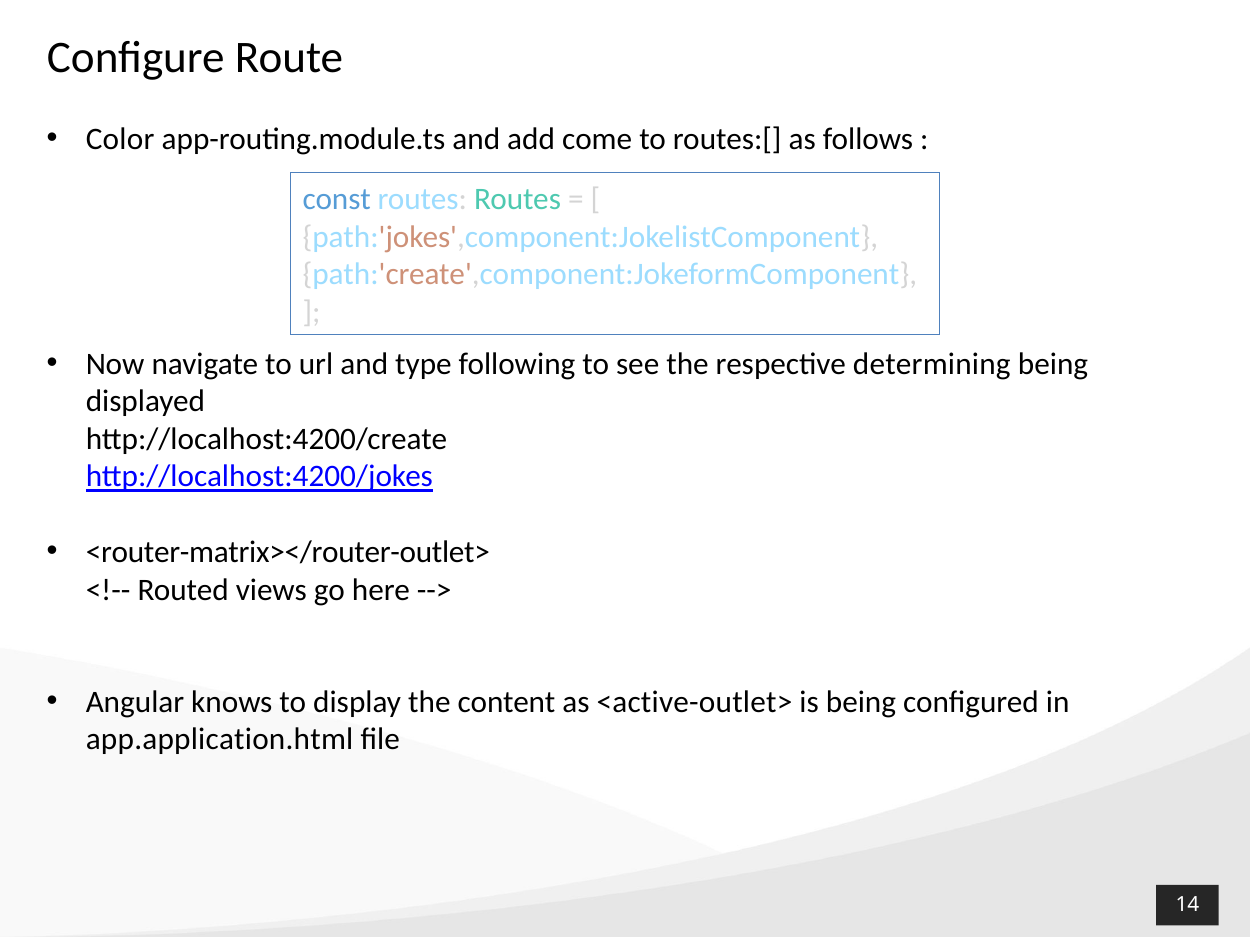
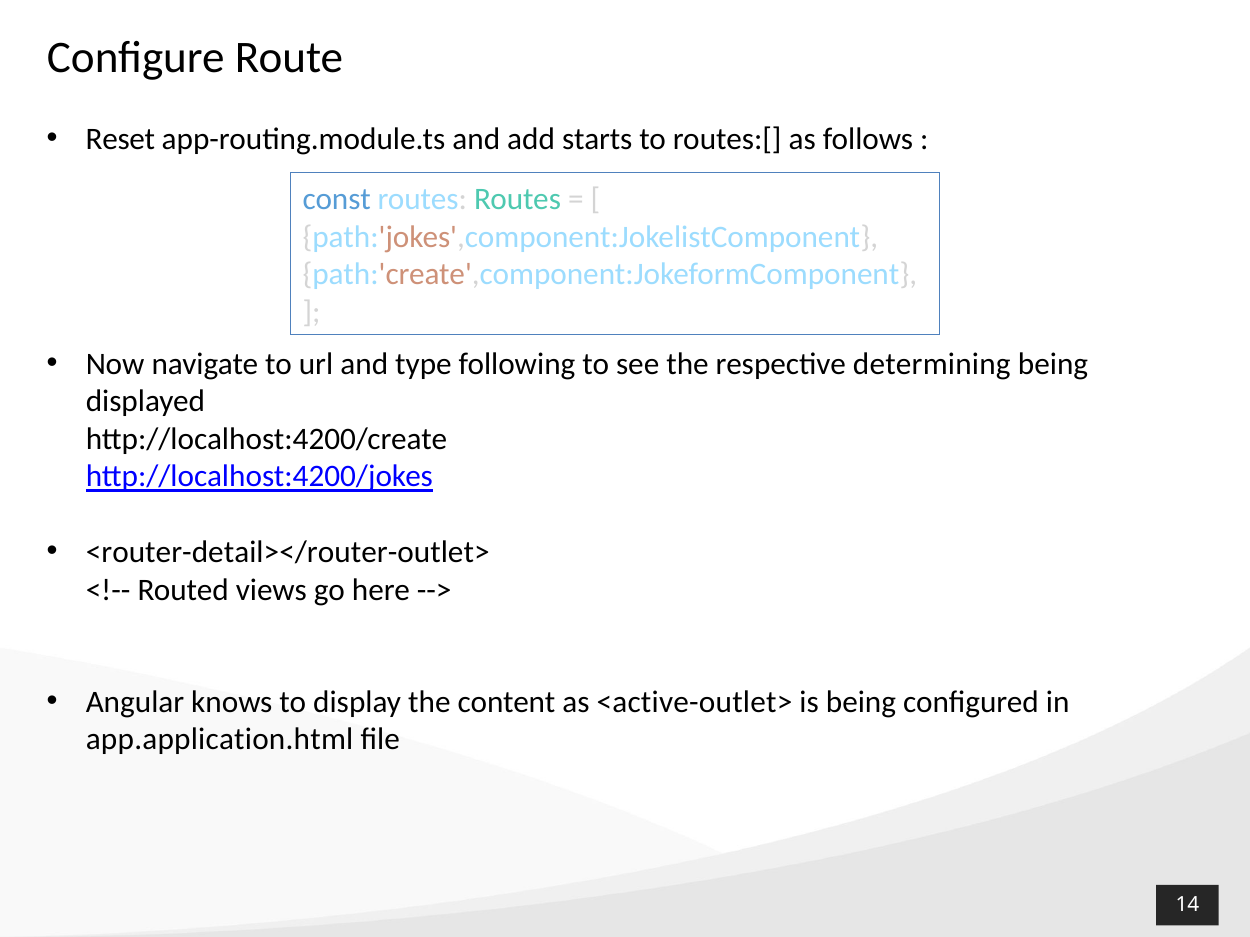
Color: Color -> Reset (120, 139)
come: come -> starts (597, 139)
<router-matrix></router-outlet>: <router-matrix></router-outlet> -> <router-detail></router-outlet> (288, 553)
